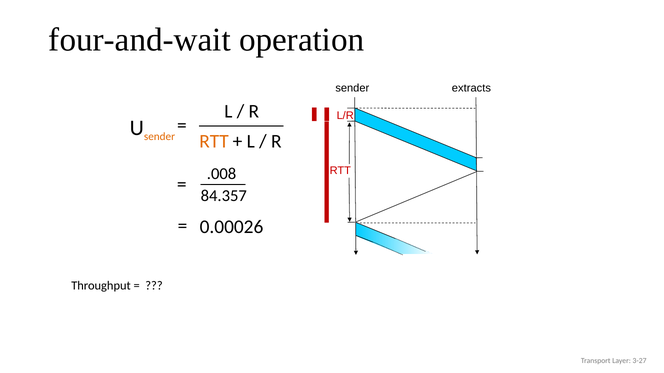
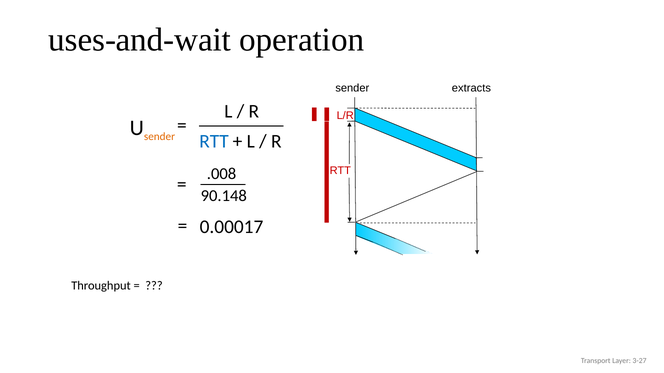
four-and-wait: four-and-wait -> uses-and-wait (140, 40)
RTT colour: orange -> blue (214, 141)
84.357: 84.357 -> 90.148 (224, 196)
0.00026: 0.00026 -> 0.00017 (231, 227)
